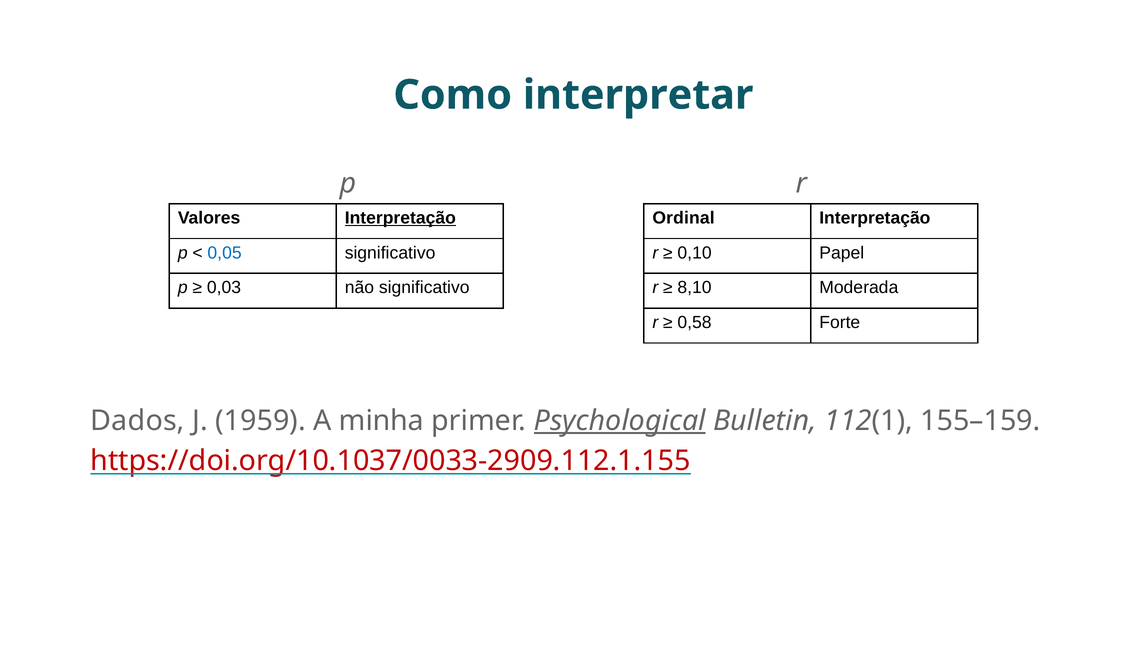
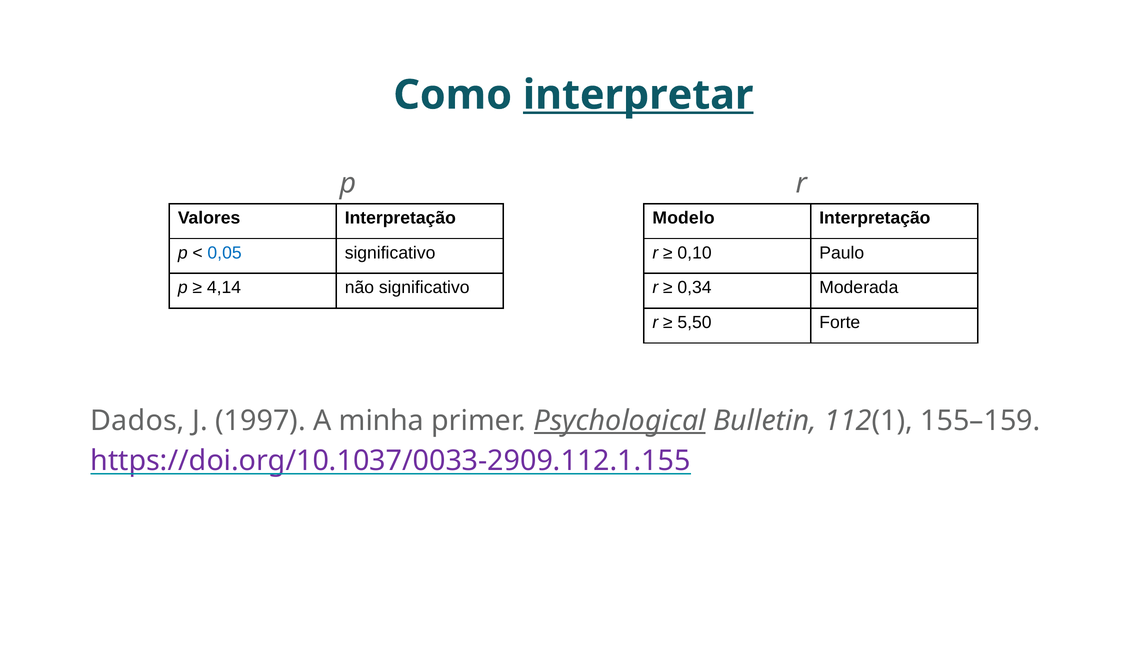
interpretar underline: none -> present (638, 95)
Interpretação underline: present -> none (400, 218)
Ordinal: Ordinal -> Modelo (684, 218)
Papel: Papel -> Paulo (842, 253)
0,03: 0,03 -> 4,14 (224, 288)
8,10: 8,10 -> 0,34 (695, 288)
0,58: 0,58 -> 5,50 (695, 323)
1959: 1959 -> 1997 (260, 421)
https://doi.org/10.1037/0033-2909.112.1.155 colour: red -> purple (390, 461)
